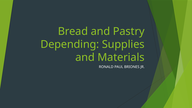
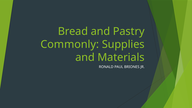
Depending: Depending -> Commonly (70, 44)
